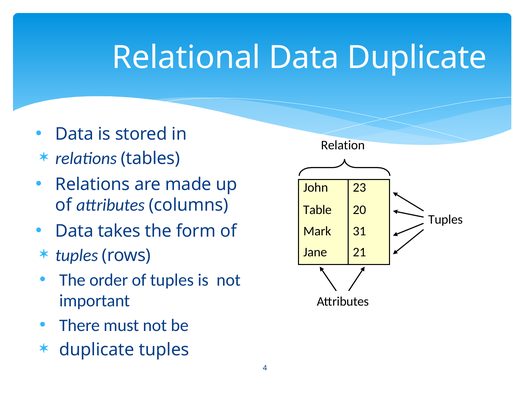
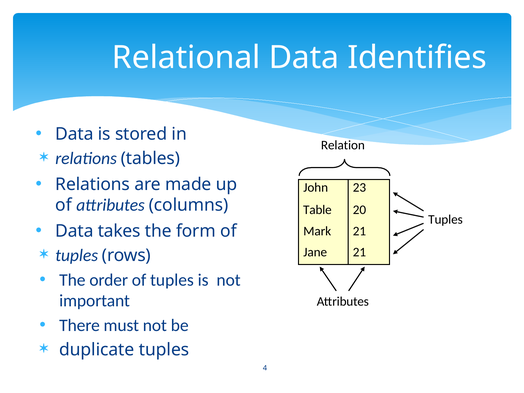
Data Duplicate: Duplicate -> Identifies (417, 58)
Mark 31: 31 -> 21 (359, 231)
